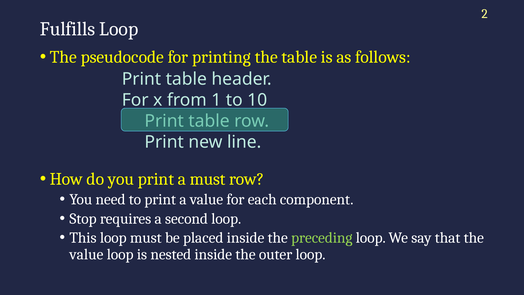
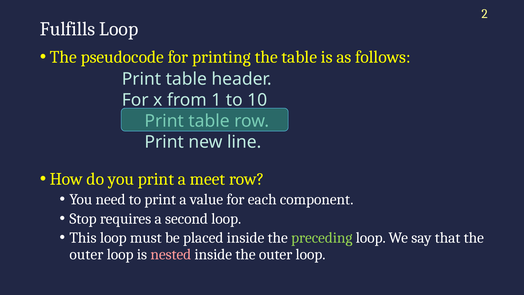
a must: must -> meet (208, 179)
value: value -> outer (86, 254)
nested colour: white -> pink (171, 254)
